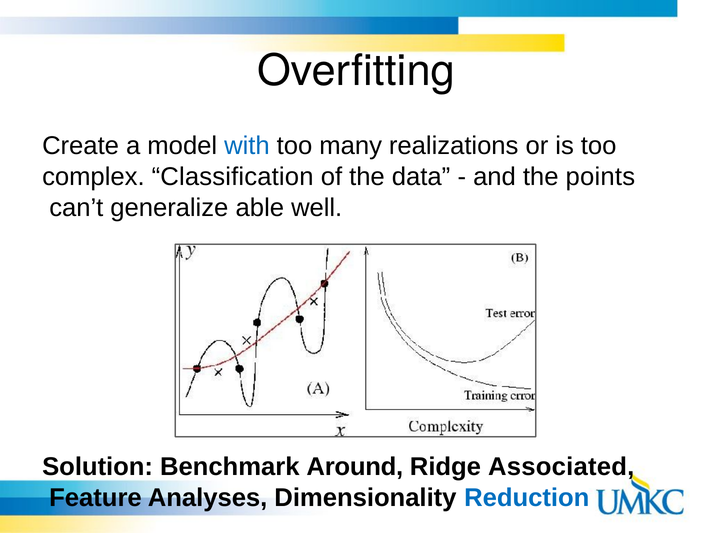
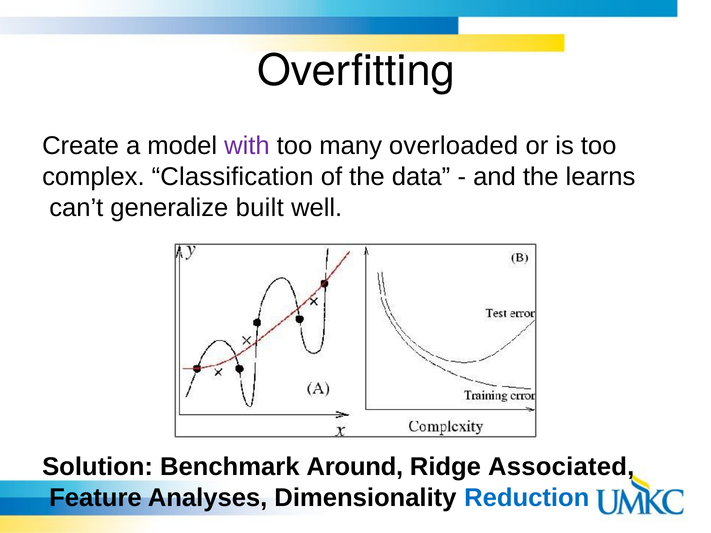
with colour: blue -> purple (247, 146)
realizations: realizations -> overloaded (454, 146)
points: points -> learns (600, 177)
able: able -> built (260, 208)
